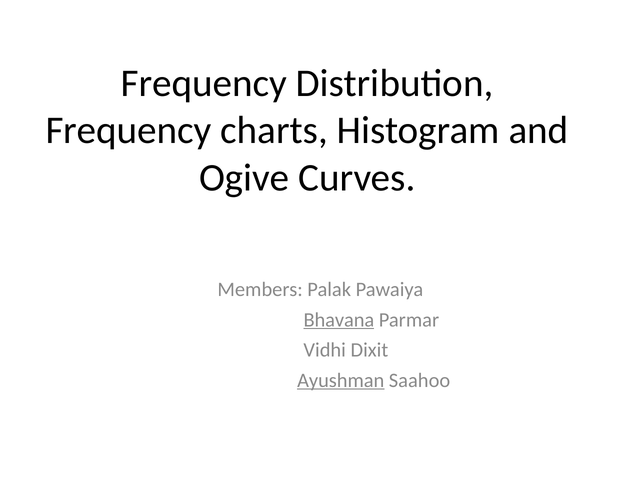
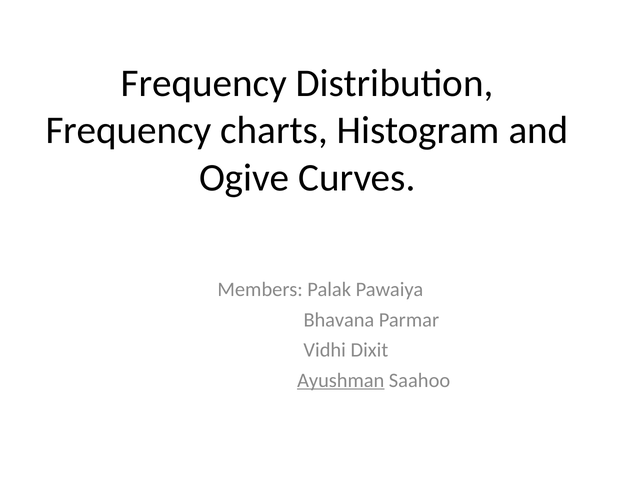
Bhavana underline: present -> none (339, 320)
